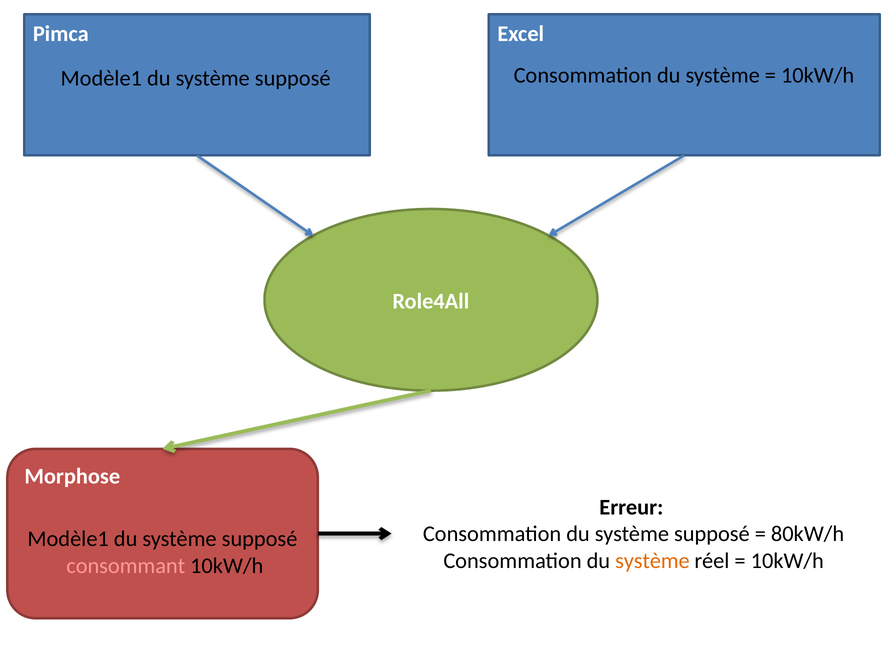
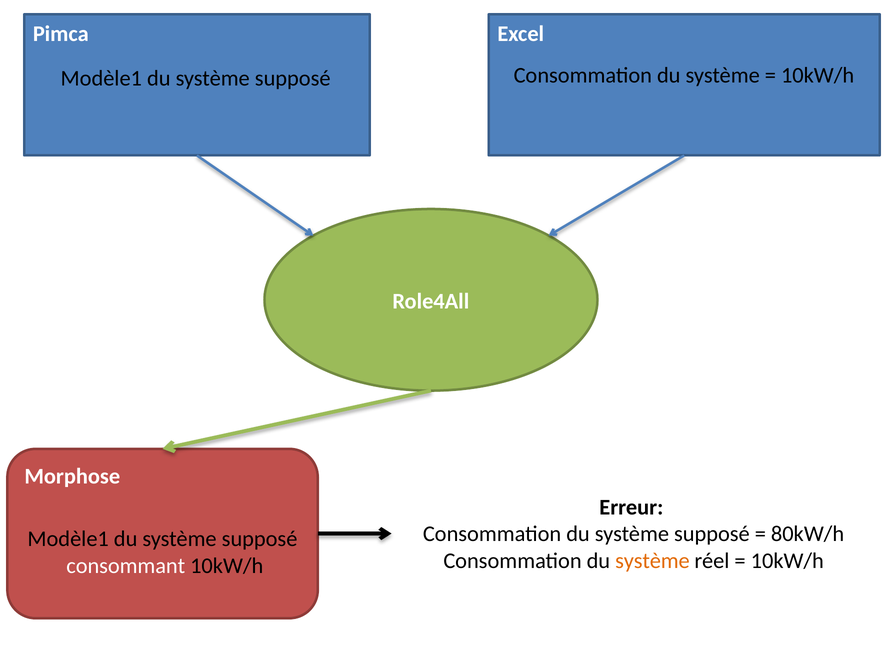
consommant colour: pink -> white (126, 566)
